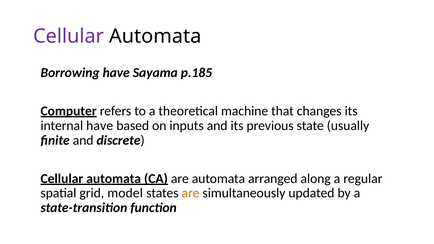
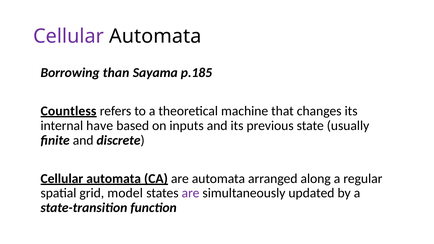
Borrowing have: have -> than (116, 73)
Computer: Computer -> Countless (69, 111)
are colour: orange -> purple (191, 193)
